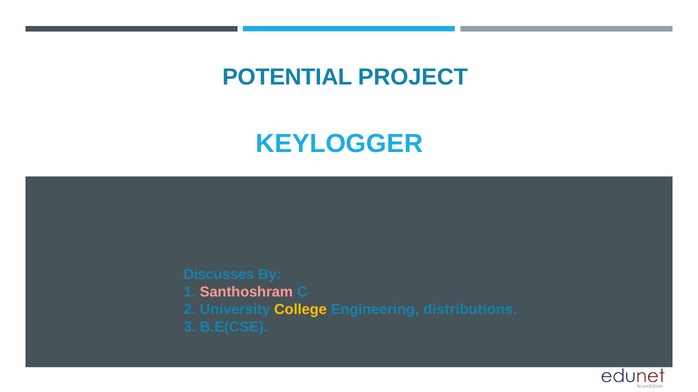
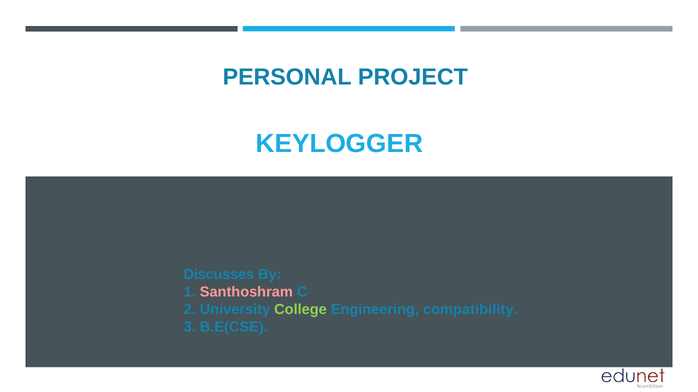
POTENTIAL: POTENTIAL -> PERSONAL (287, 77)
College colour: yellow -> light green (301, 310)
distributions: distributions -> compatibility (470, 310)
